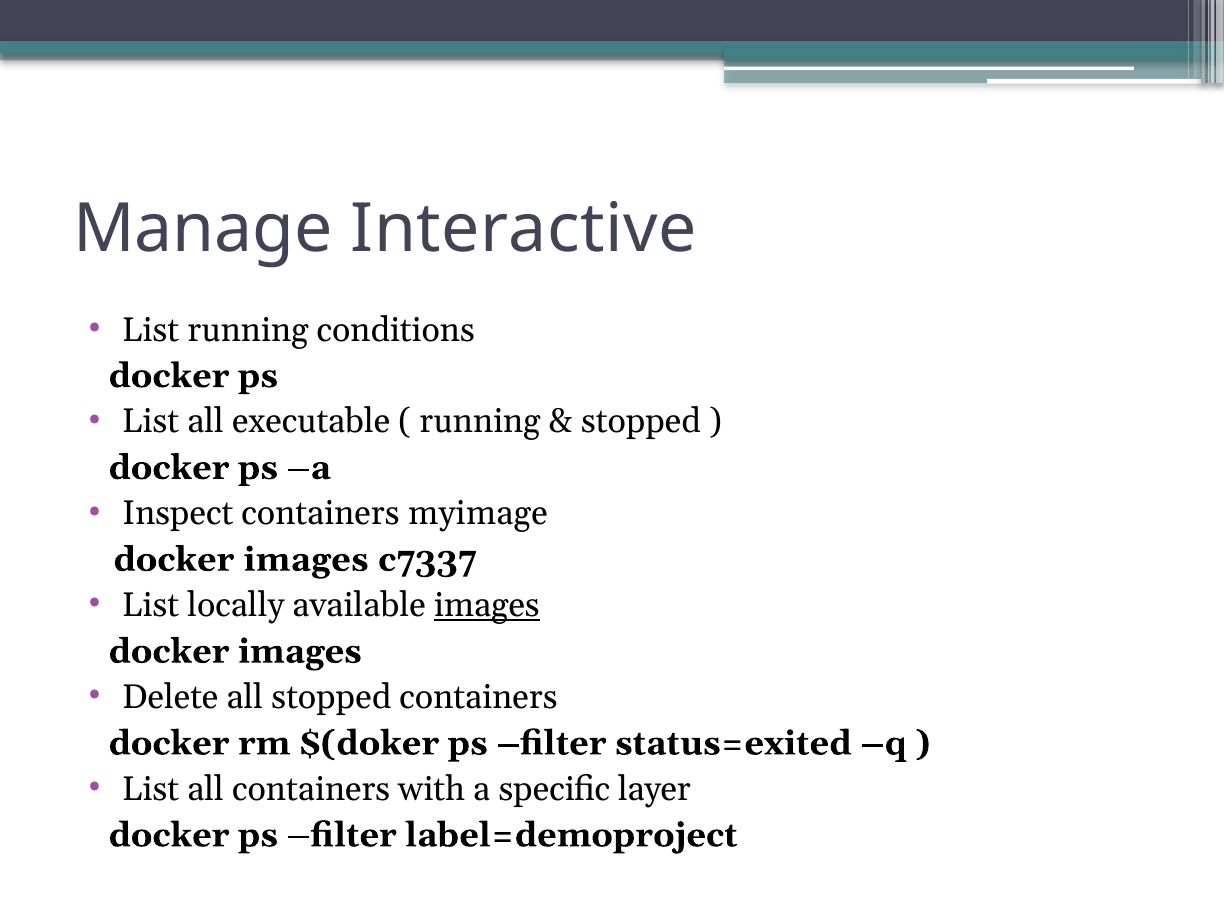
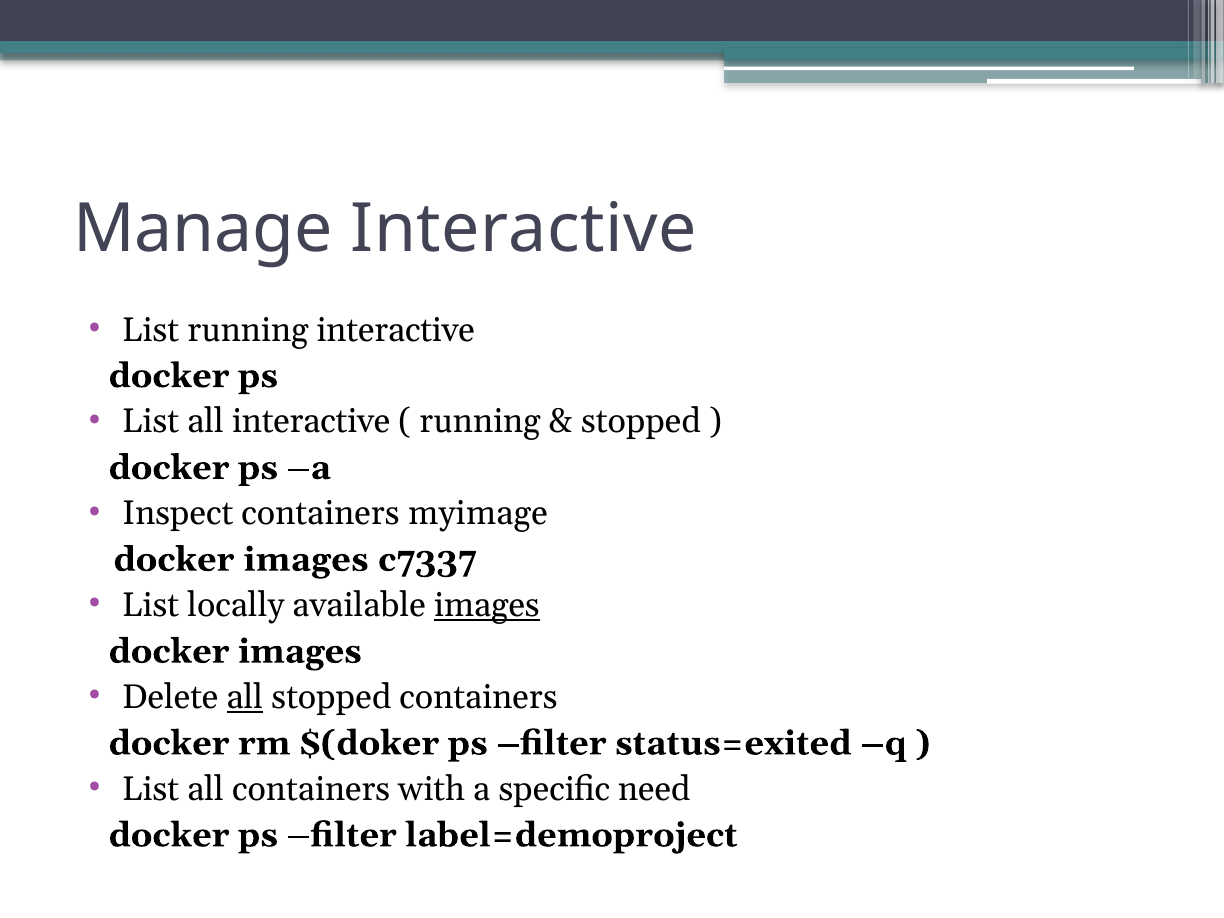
running conditions: conditions -> interactive (396, 330)
all executable: executable -> interactive (311, 422)
all underline: none -> present (245, 697)
layer: layer -> need (654, 789)
